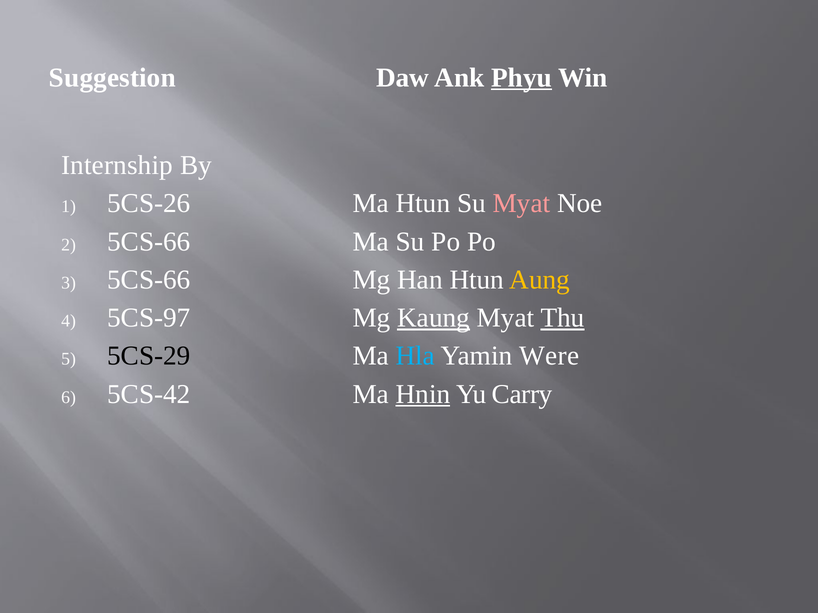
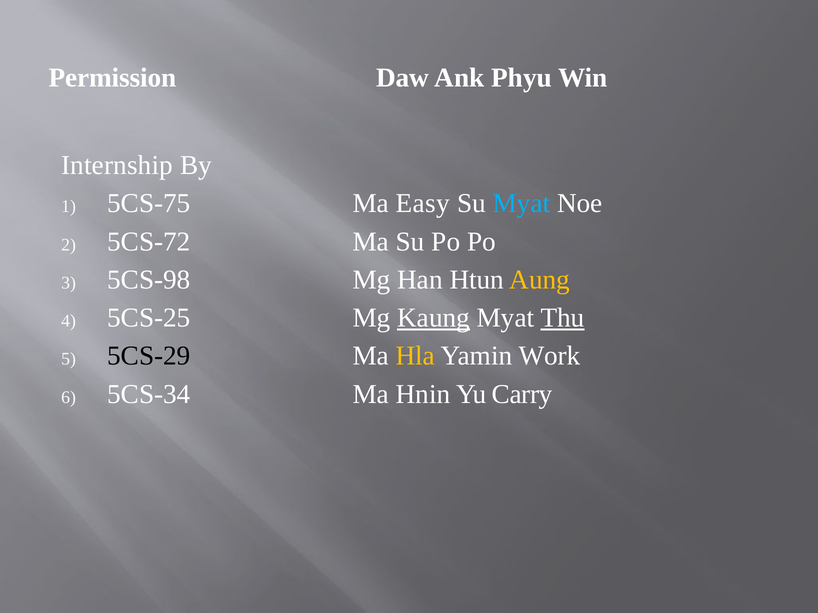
Suggestion: Suggestion -> Permission (113, 78)
Phyu underline: present -> none (522, 78)
5CS-26: 5CS-26 -> 5CS-75 (149, 204)
Ma Htun: Htun -> Easy (423, 204)
Myat colour: pink -> light blue (521, 204)
5CS-66: 5CS-66 -> 5CS-72 (149, 242)
5CS-66: 5CS-66 -> 5CS-98 (149, 280)
5CS-97: 5CS-97 -> 5CS-25 (149, 318)
Hla colour: light blue -> yellow (415, 356)
Were: Were -> Work (550, 356)
5CS-42: 5CS-42 -> 5CS-34 (149, 394)
Hnin underline: present -> none (423, 394)
